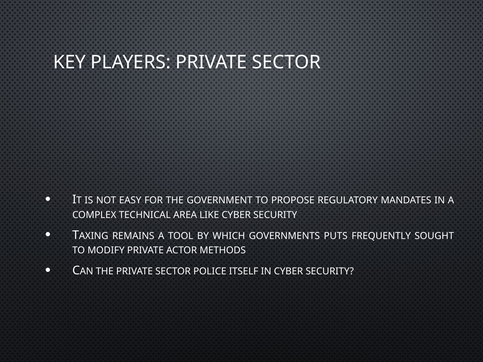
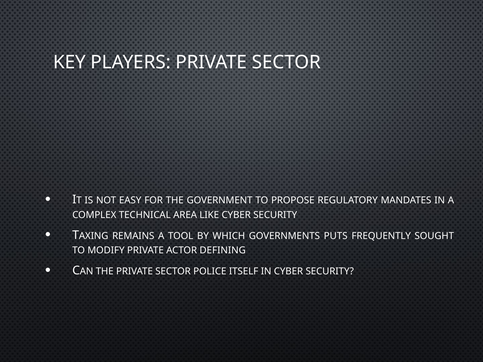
METHODS: METHODS -> DEFINING (223, 251)
